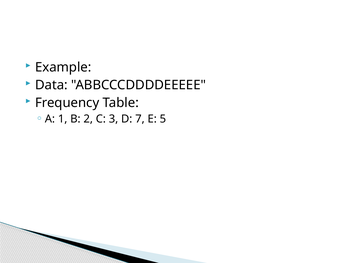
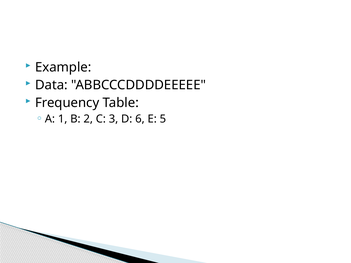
7: 7 -> 6 (140, 119)
